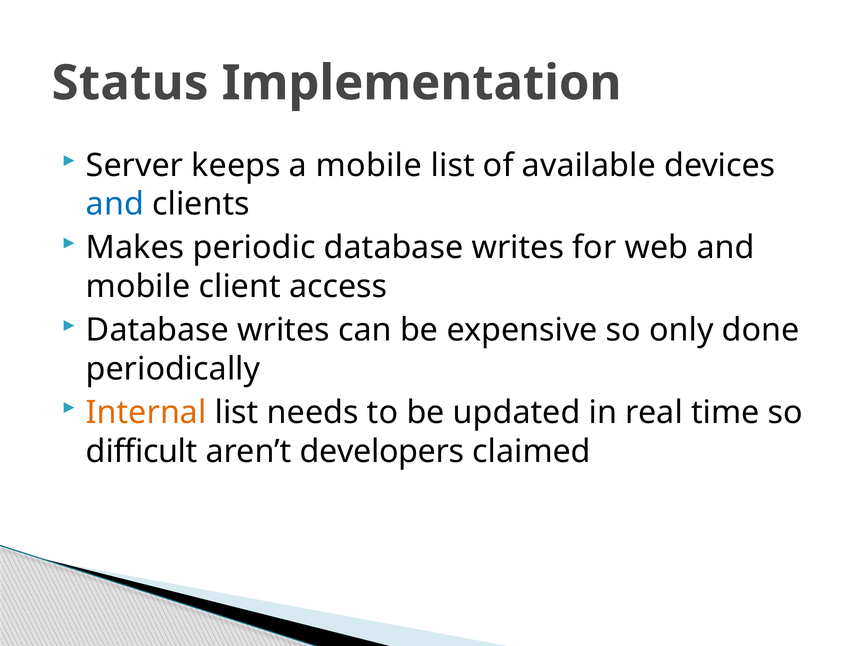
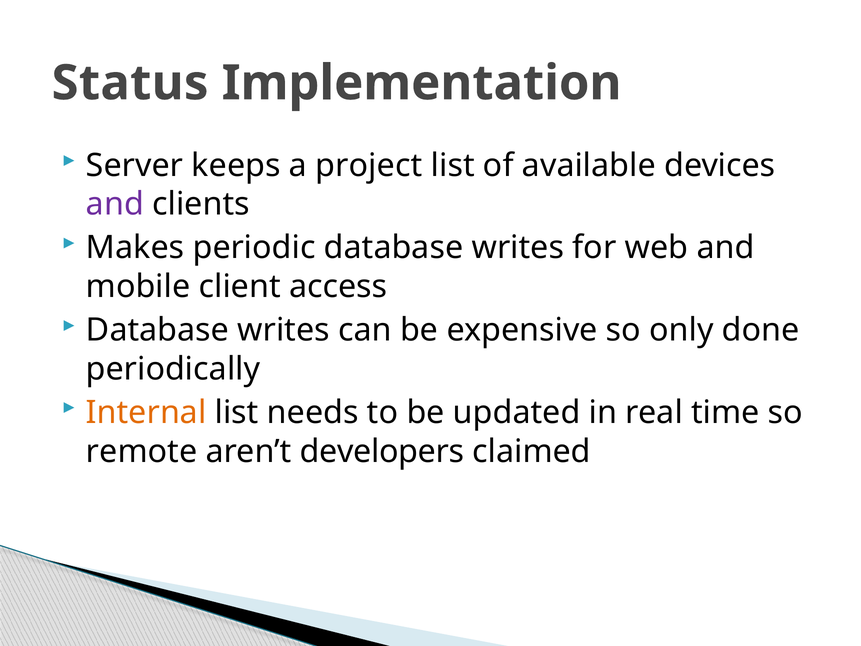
a mobile: mobile -> project (369, 165)
and colour: blue -> purple (115, 204)
difficult: difficult -> remote (142, 451)
